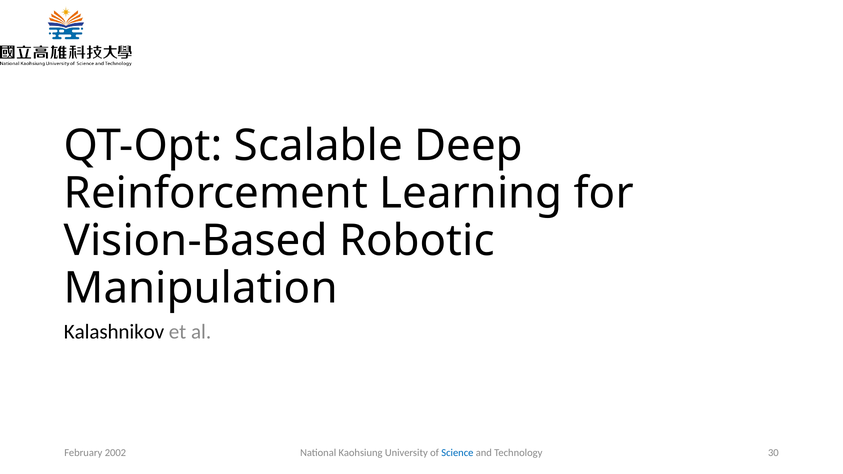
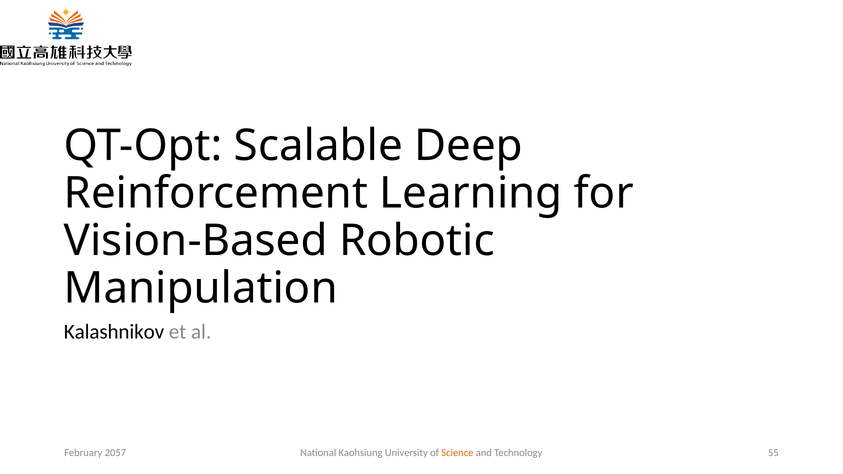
Science colour: blue -> orange (457, 453)
30: 30 -> 55 (773, 453)
2002: 2002 -> 2057 (115, 453)
